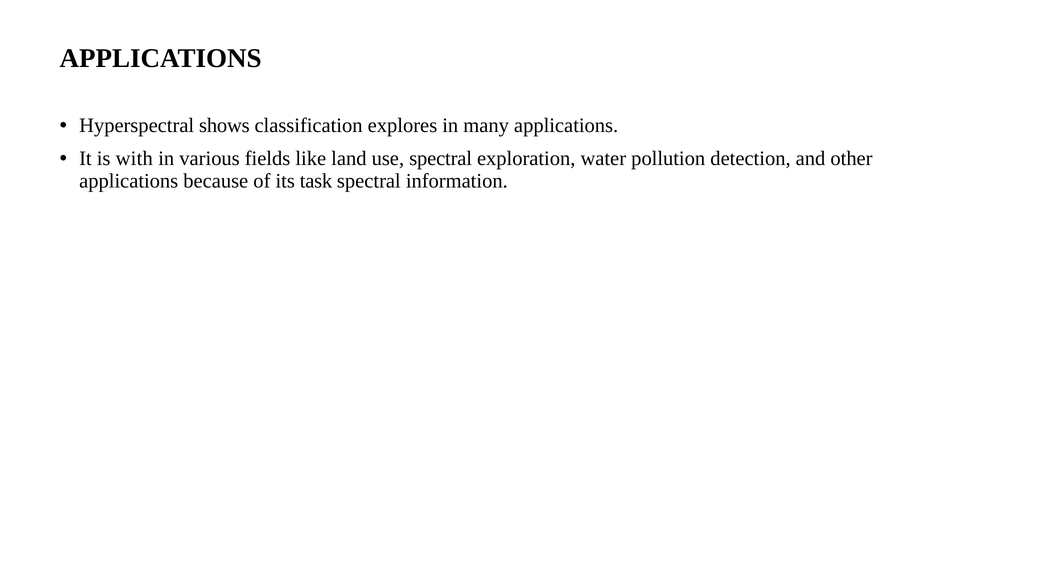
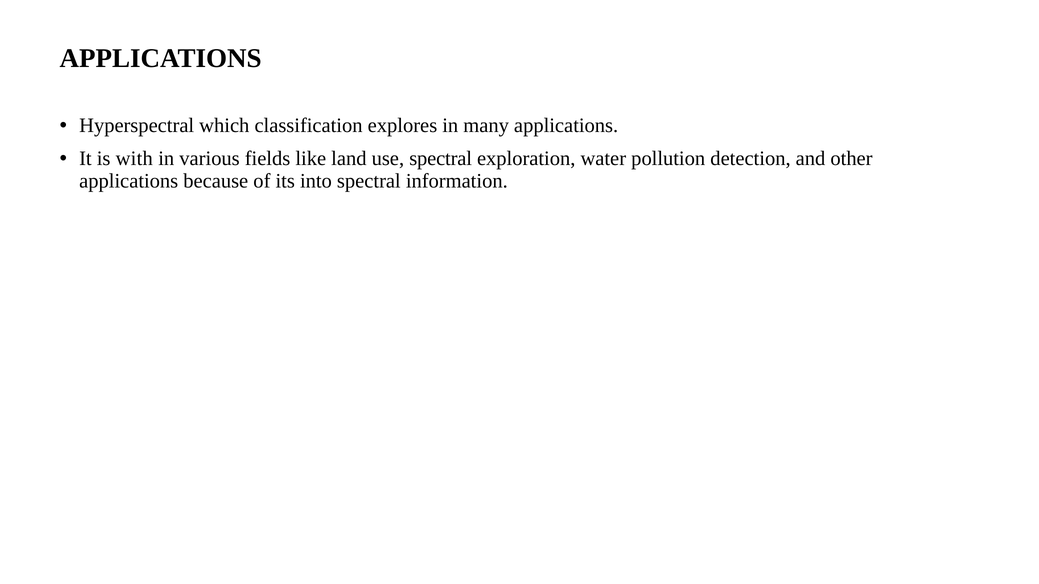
shows: shows -> which (224, 126)
task: task -> into (316, 181)
